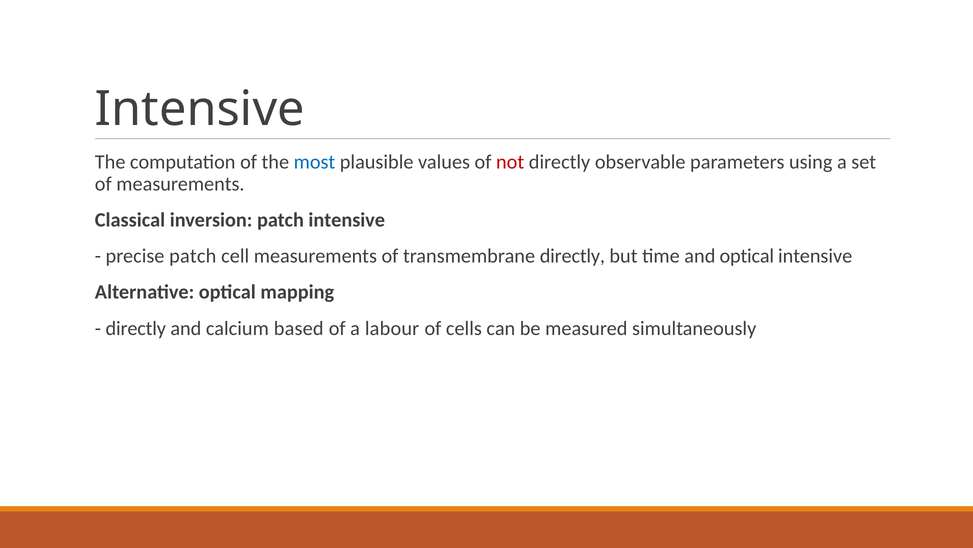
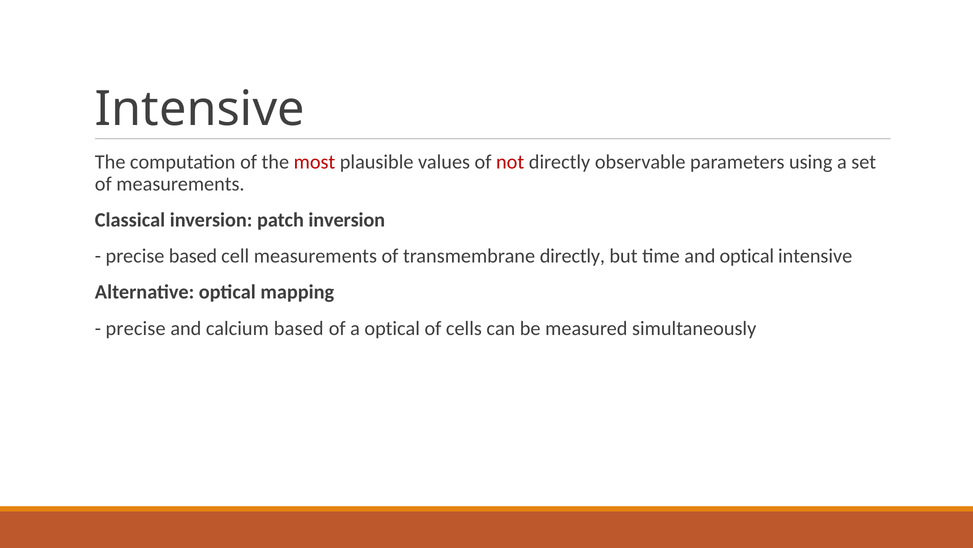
most colour: blue -> red (314, 162)
patch intensive: intensive -> inversion (347, 220)
precise patch: patch -> based (193, 256)
directly: directly -> precise (136, 328)
a labour: labour -> optical (392, 328)
